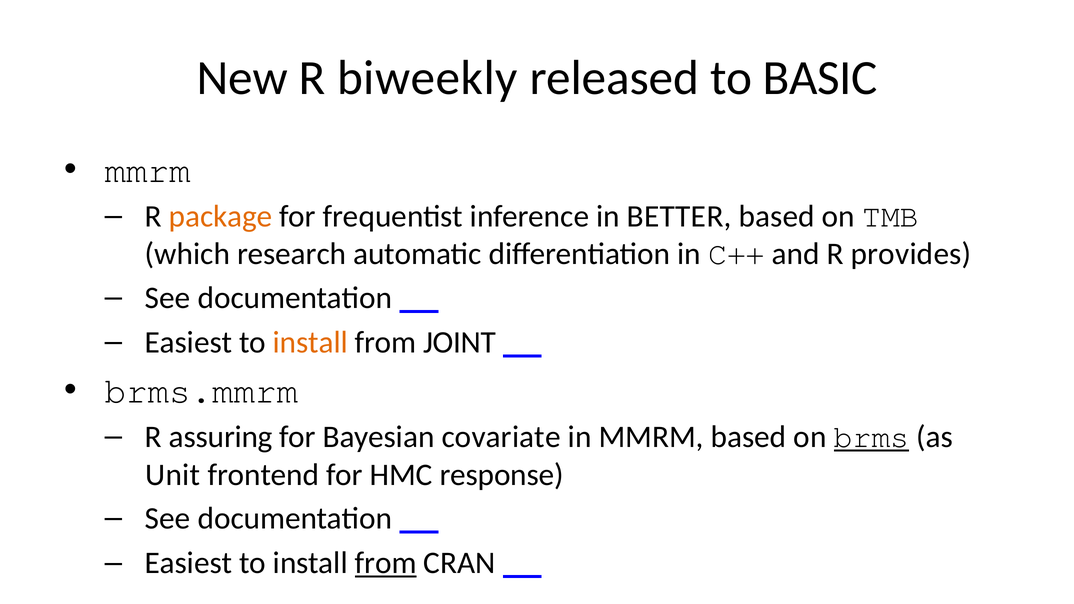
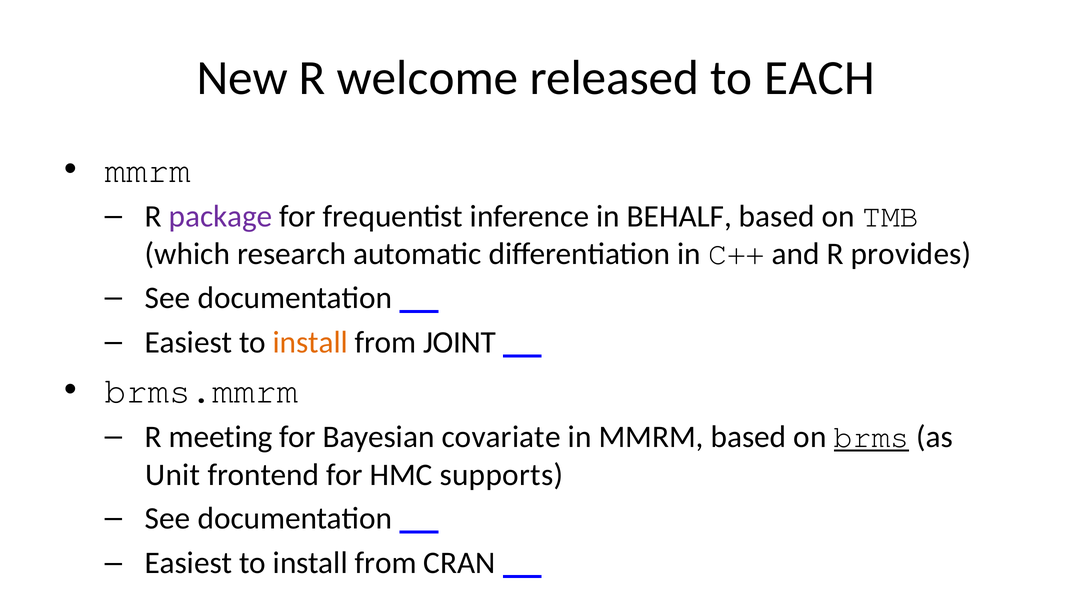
biweekly: biweekly -> welcome (428, 78)
BASIC: BASIC -> EACH (820, 78)
package colour: orange -> purple (221, 217)
BETTER: BETTER -> BEHALF (679, 217)
assuring: assuring -> meeting (221, 437)
response: response -> supports (501, 475)
from underline: present -> none (386, 563)
